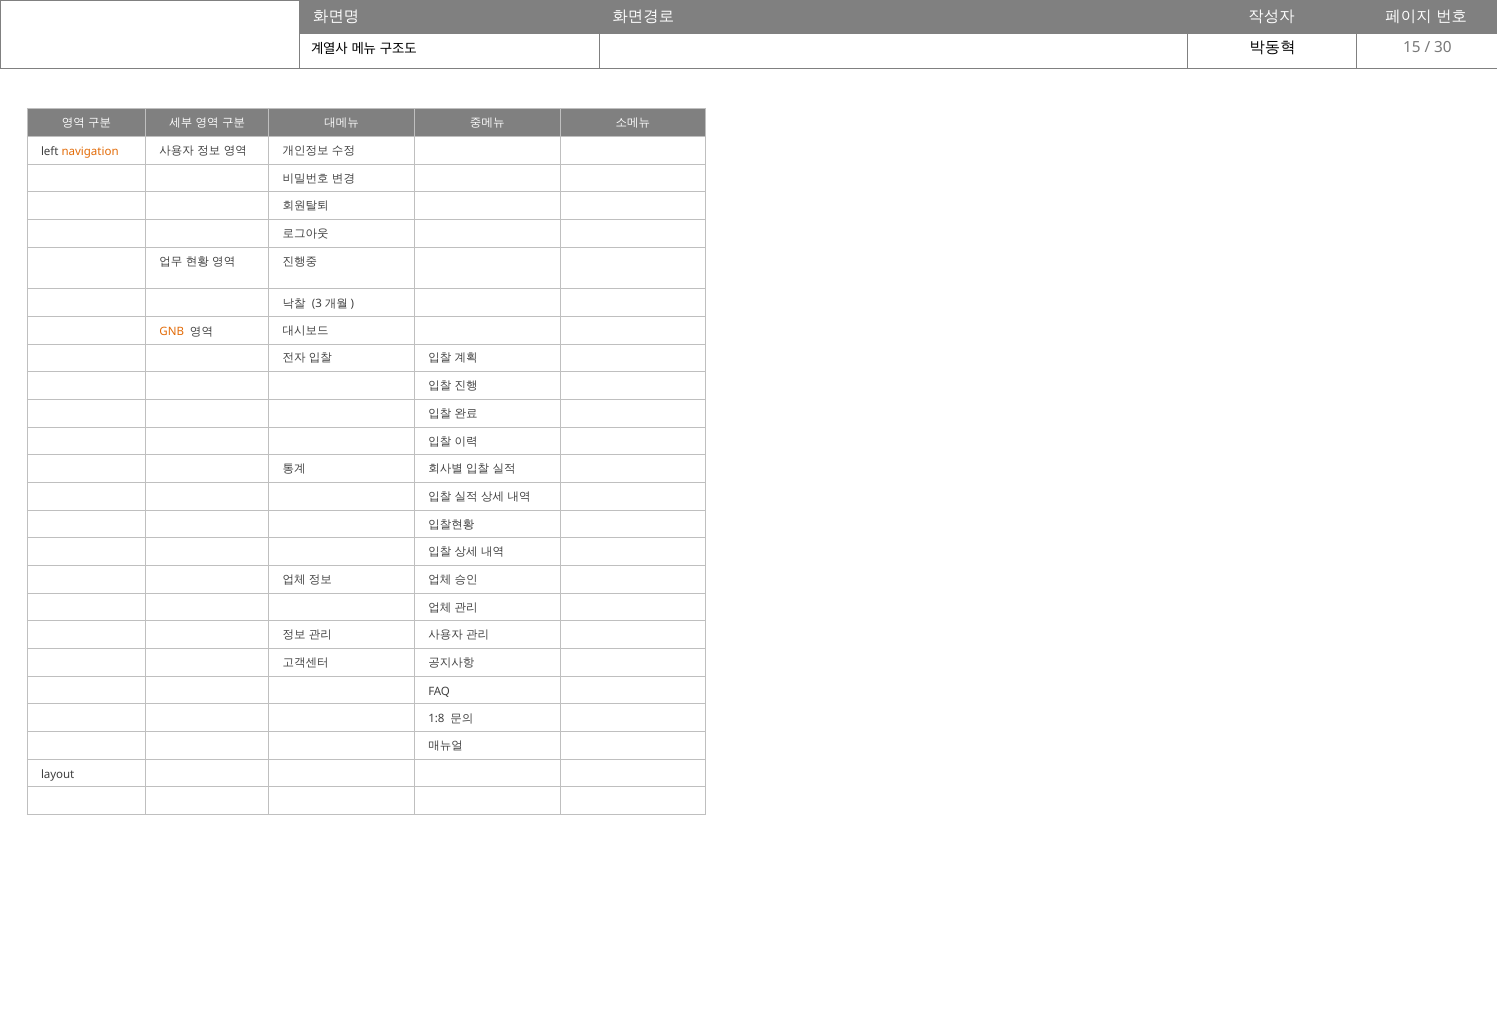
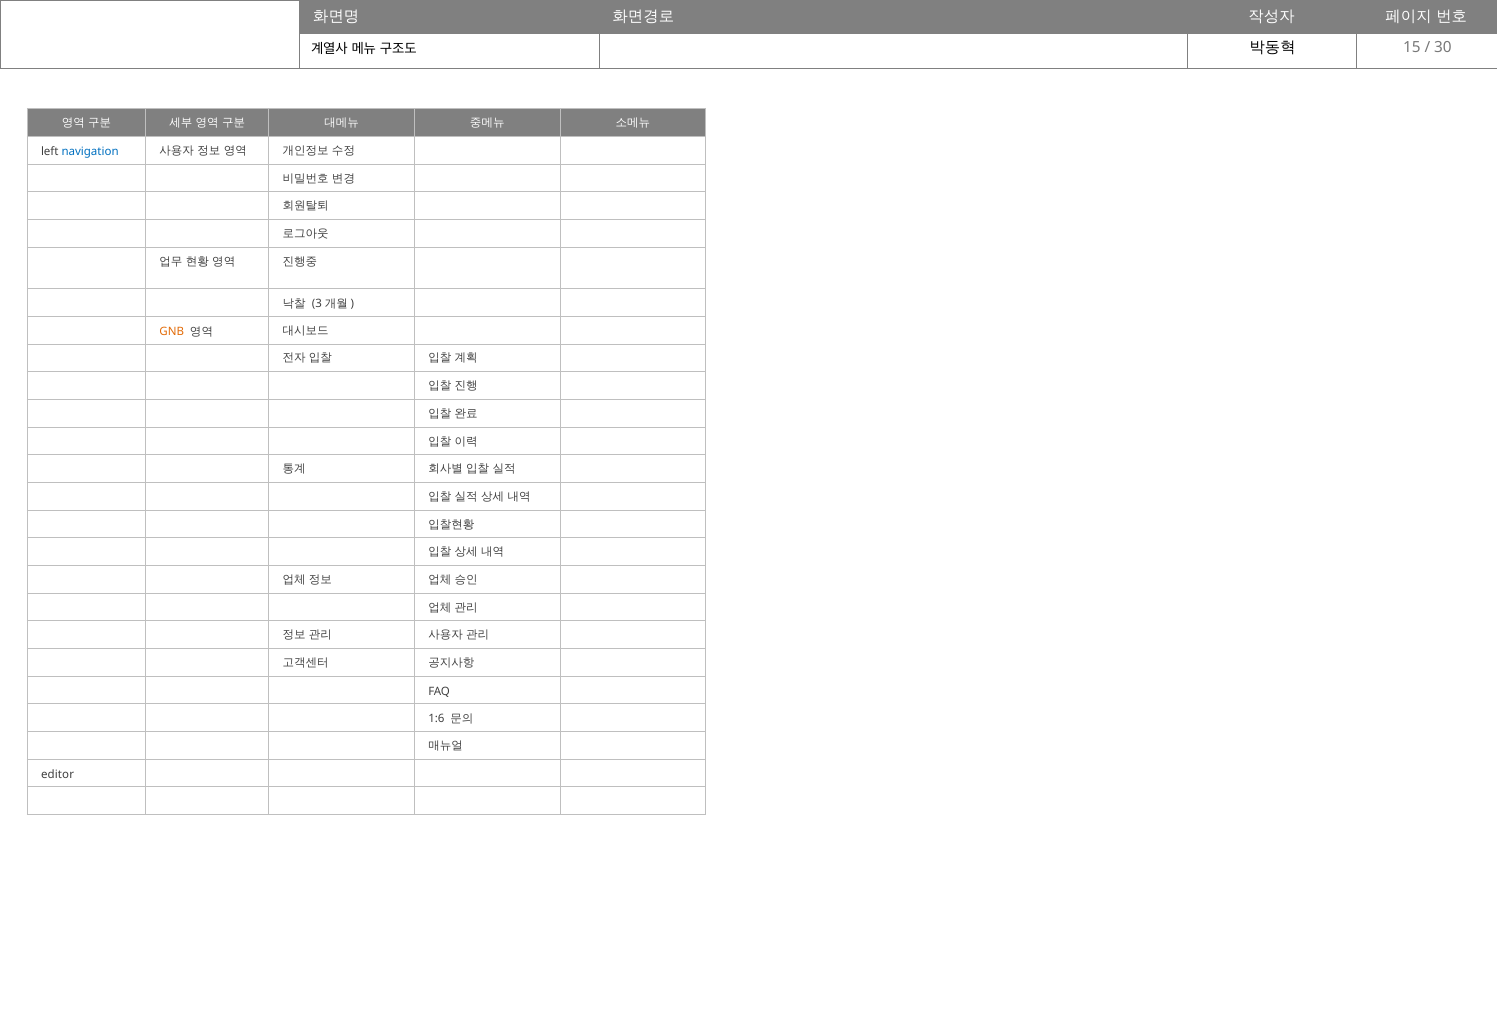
navigation colour: orange -> blue (90, 152)
1:8: 1:8 -> 1:6 (436, 719)
layout: layout -> editor (58, 775)
